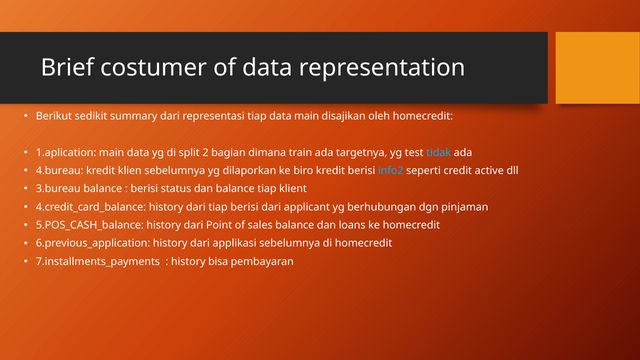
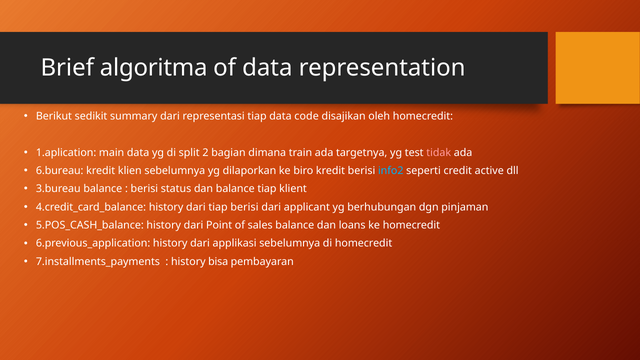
costumer: costumer -> algoritma (154, 68)
data main: main -> code (307, 116)
tidak colour: light blue -> pink (439, 153)
4.bureau: 4.bureau -> 6.bureau (60, 171)
